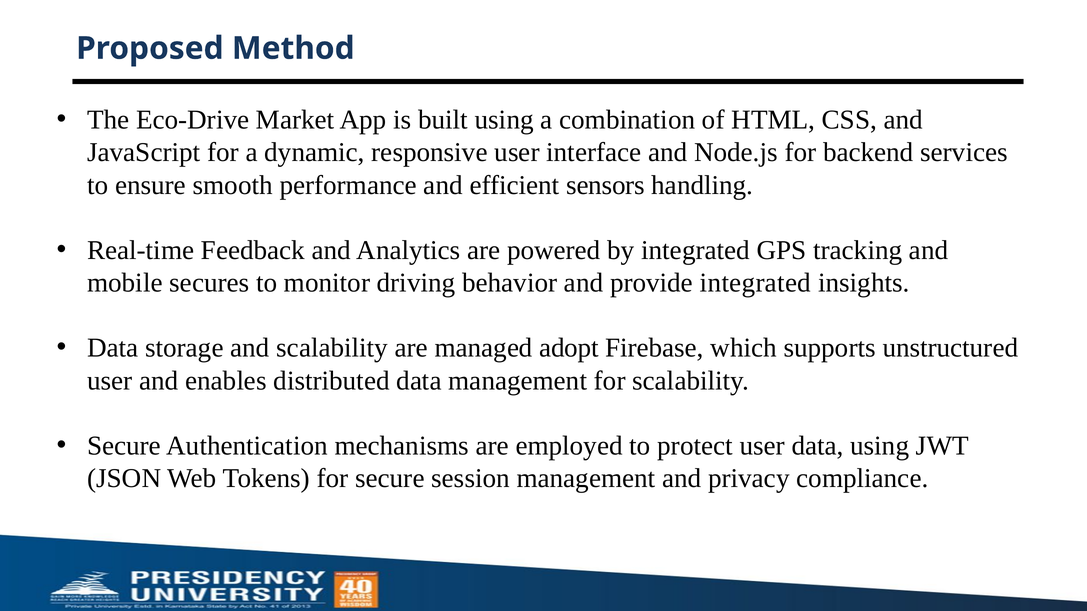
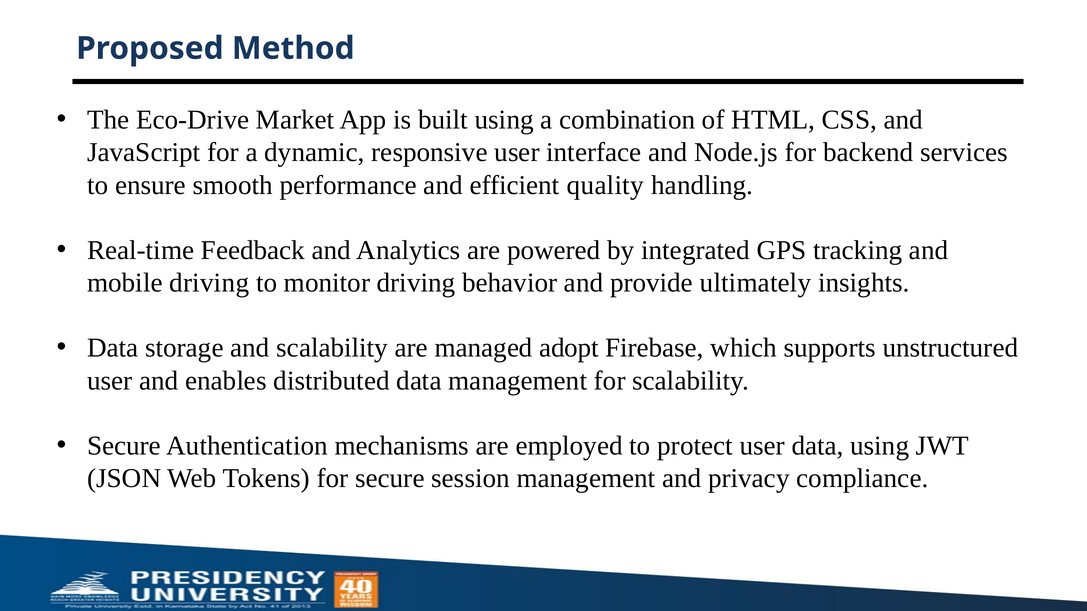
sensors: sensors -> quality (605, 185)
mobile secures: secures -> driving (209, 283)
provide integrated: integrated -> ultimately (756, 283)
